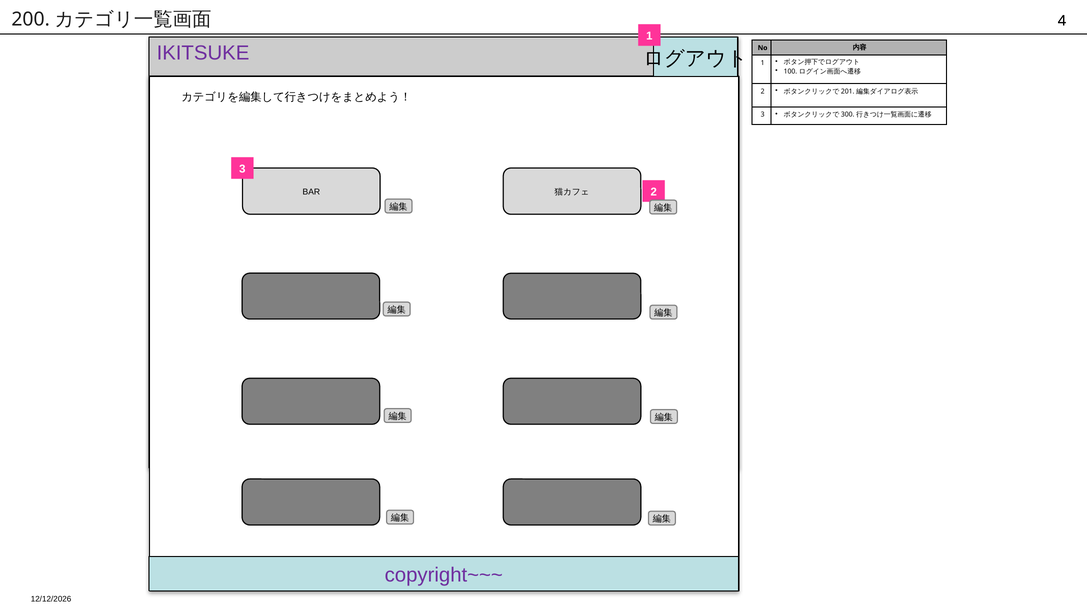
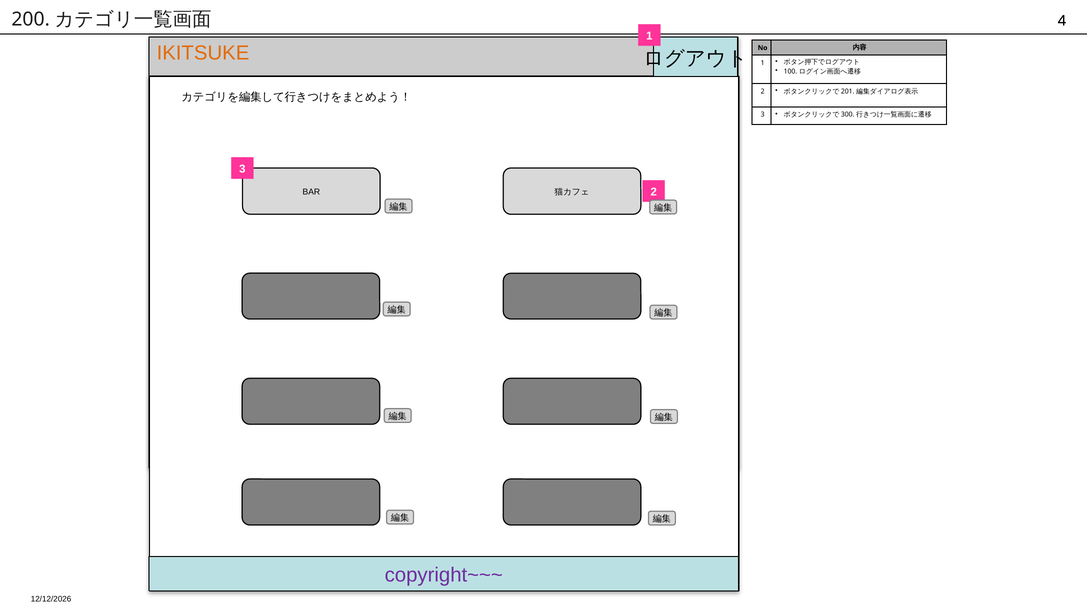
IKITSUKE colour: purple -> orange (203, 53)
